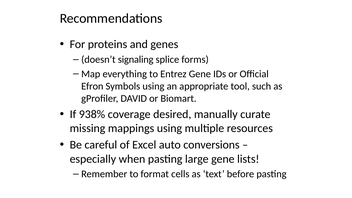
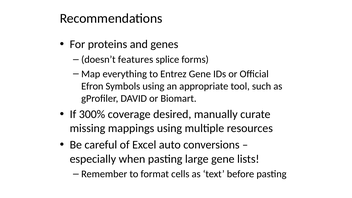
signaling: signaling -> features (136, 60)
938%: 938% -> 300% (92, 114)
